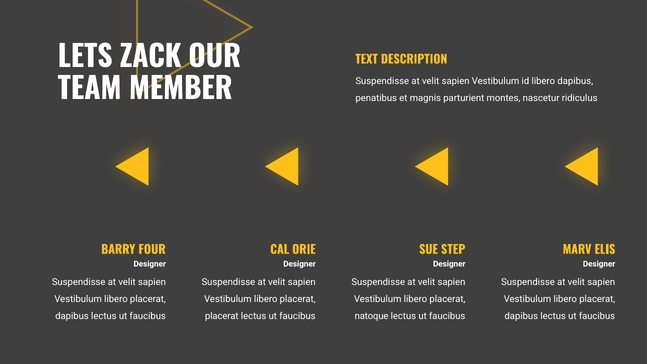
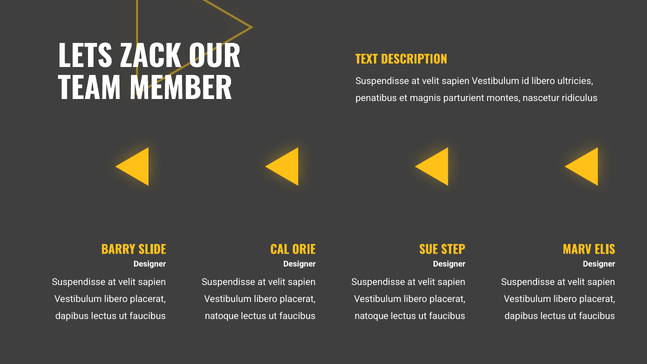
libero dapibus: dapibus -> ultricies (575, 81)
FOUR: FOUR -> SLIDE (152, 250)
placerat: placerat -> natoque (222, 316)
